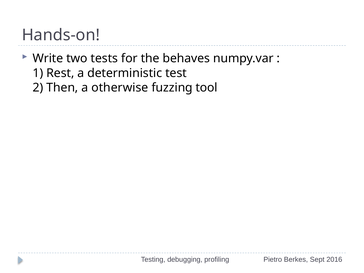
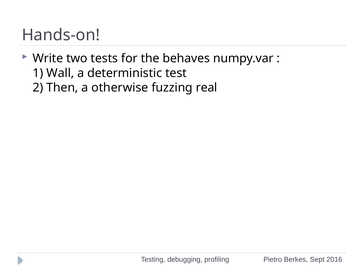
Rest: Rest -> Wall (60, 73)
tool: tool -> real (207, 88)
